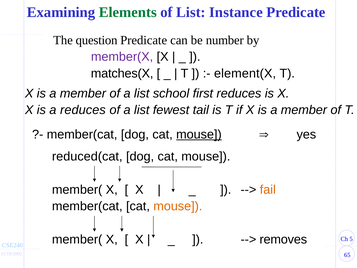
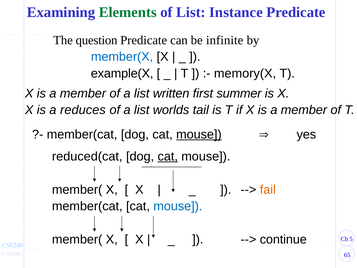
number: number -> infinite (225, 40)
member(X colour: purple -> blue (122, 57)
matches(X: matches(X -> example(X (122, 73)
element(X: element(X -> memory(X (245, 73)
school: school -> written (171, 93)
first reduces: reduces -> summer (239, 93)
fewest: fewest -> worlds (171, 110)
cat underline: none -> present (168, 156)
mouse colour: orange -> blue (178, 206)
removes: removes -> continue (283, 239)
